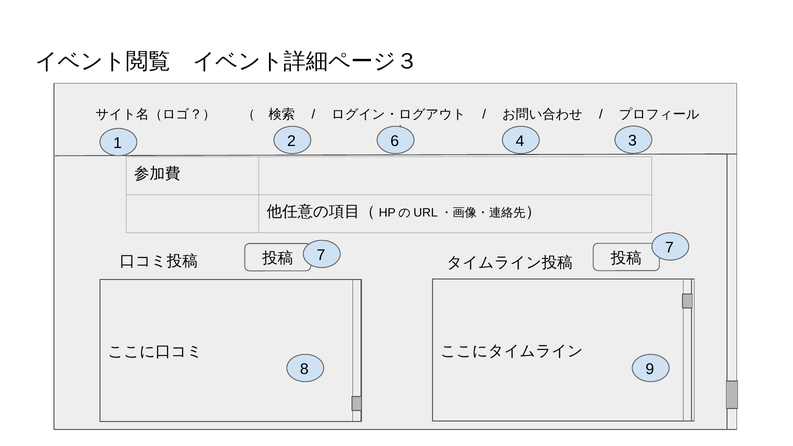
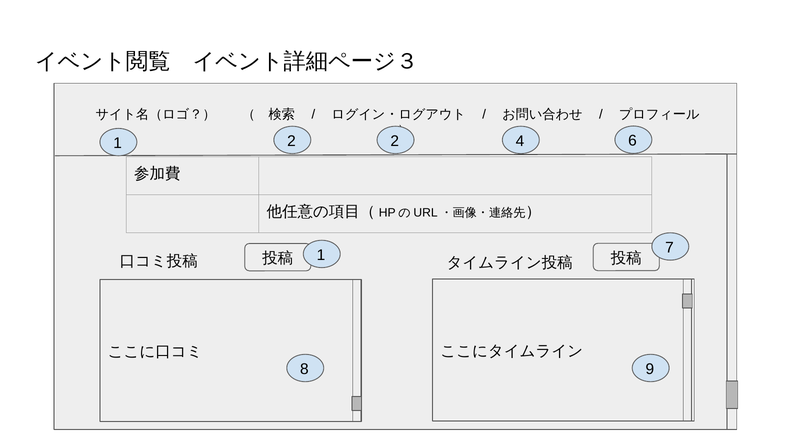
2 6: 6 -> 2 (395, 141)
3: 3 -> 6 (633, 141)
7: 7 -> 1 (321, 255)
